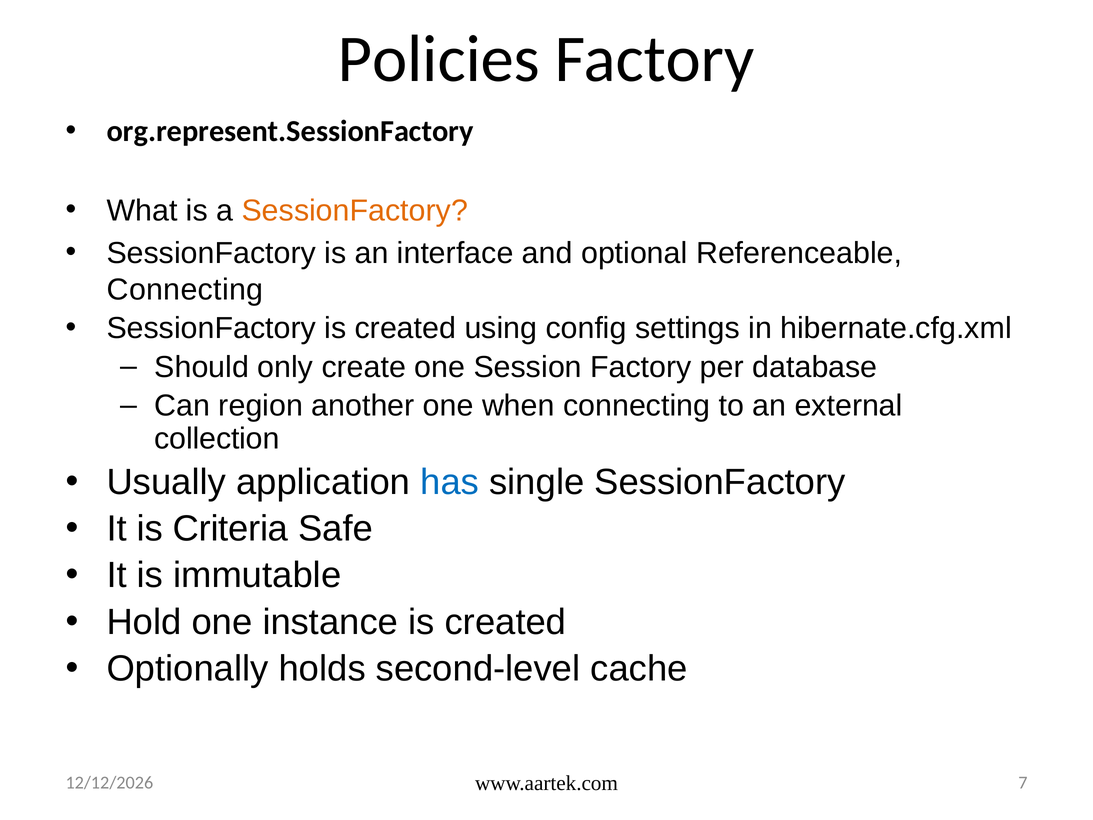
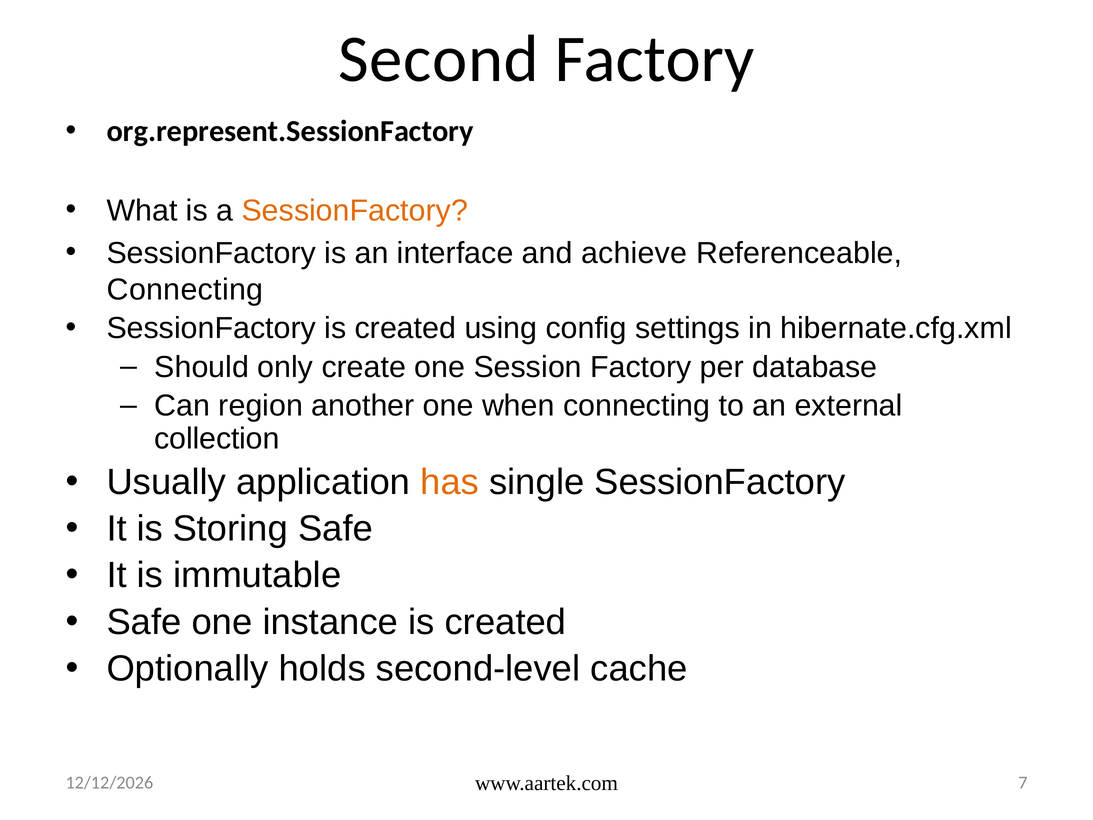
Policies: Policies -> Second (438, 59)
optional: optional -> achieve (634, 253)
has colour: blue -> orange (450, 482)
Criteria: Criteria -> Storing (230, 529)
Hold: Hold -> Safe (144, 622)
